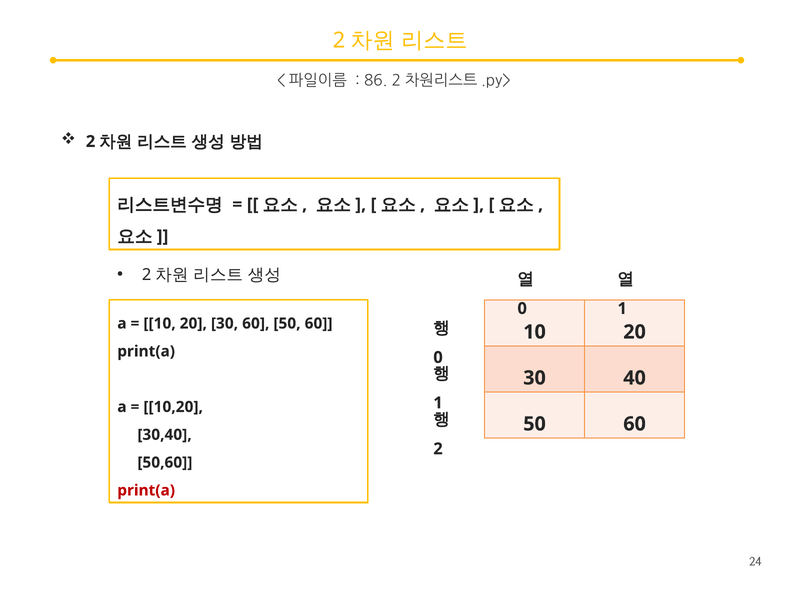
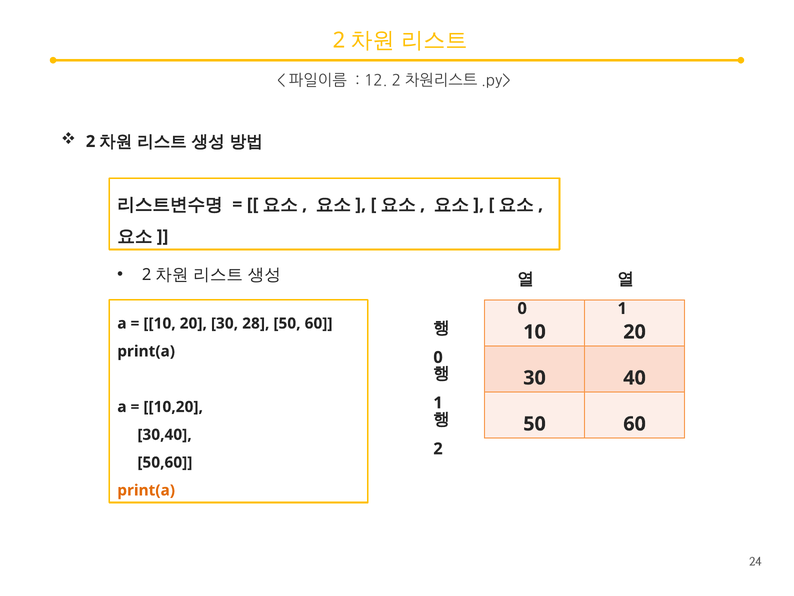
86: 86 -> 12 (376, 81)
30 60: 60 -> 28 (256, 323)
print(a colour: red -> orange (146, 490)
